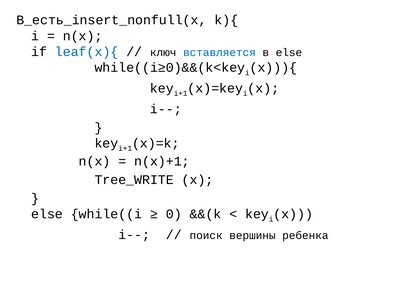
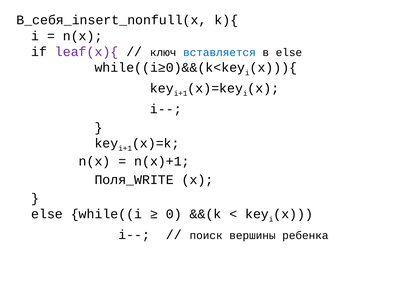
B_есть_insert_nonfull(x: B_есть_insert_nonfull(x -> B_себя_insert_nonfull(x (111, 20)
leaf(x){ colour: blue -> purple (87, 52)
Tree_WRITE: Tree_WRITE -> Поля_WRITE (134, 180)
